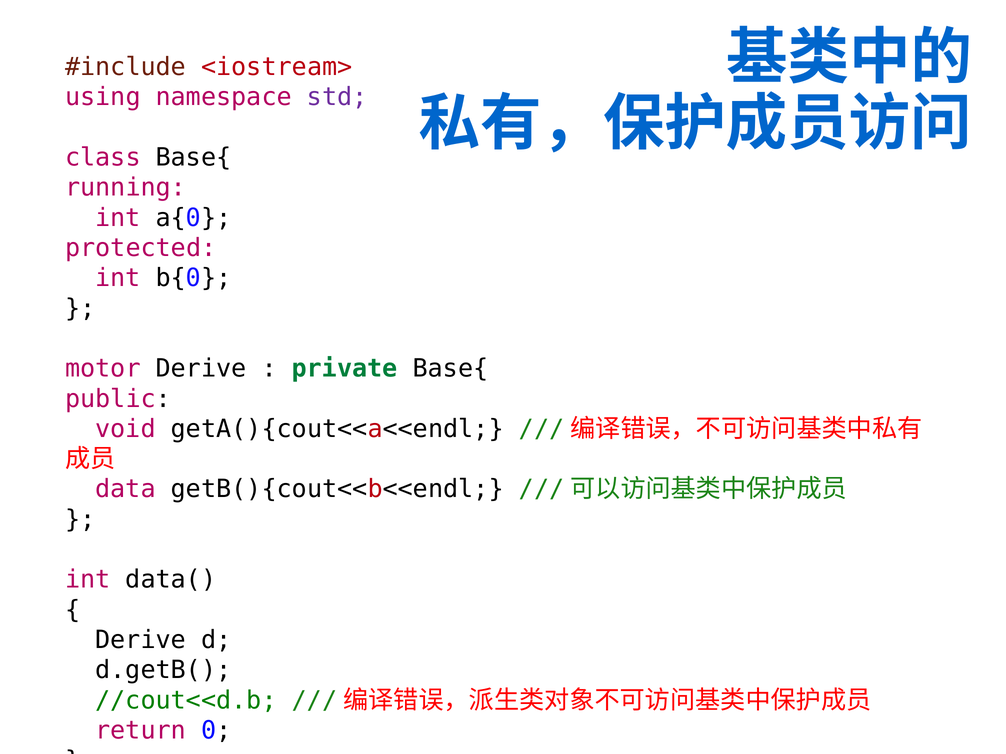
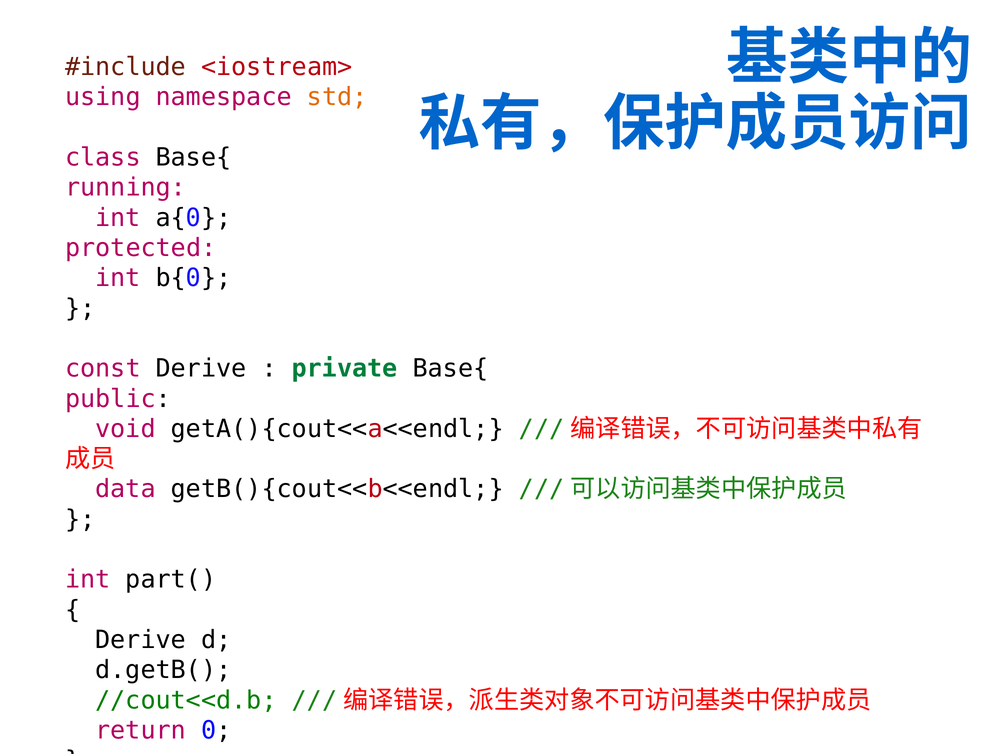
std colour: purple -> orange (337, 97)
motor: motor -> const (103, 369)
data(: data( -> part( (171, 580)
